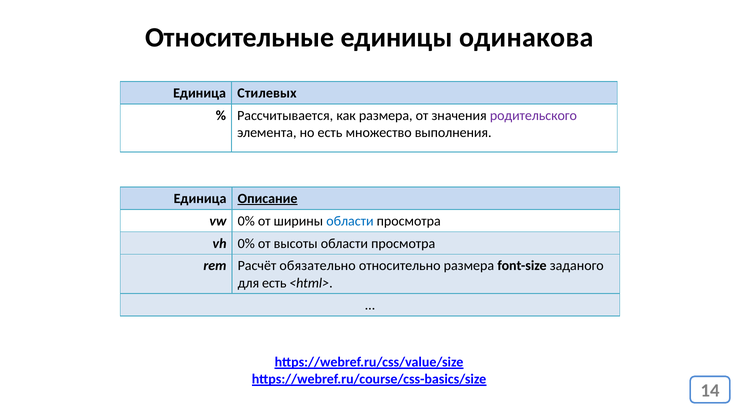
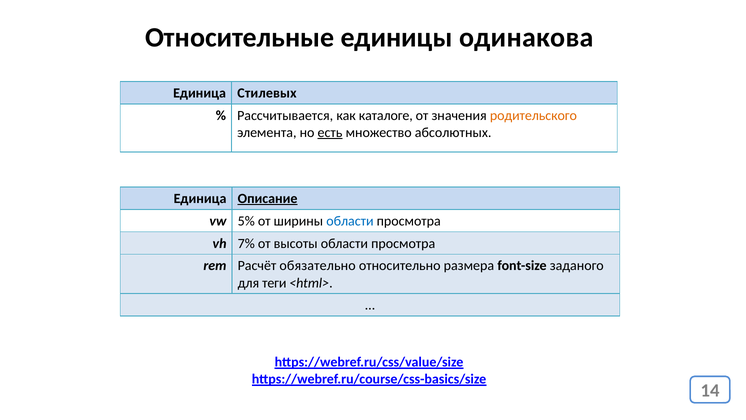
как размера: размера -> каталоге (386, 115)
родительского colour: purple -> orange (533, 115)
есть underline: none -> present (330, 132)
выполнения: выполнения -> абсолютных (453, 132)
vw 0%: 0% -> 5% (246, 221)
vh 0%: 0% -> 7% (246, 243)
для есть: есть -> теги (274, 283)
